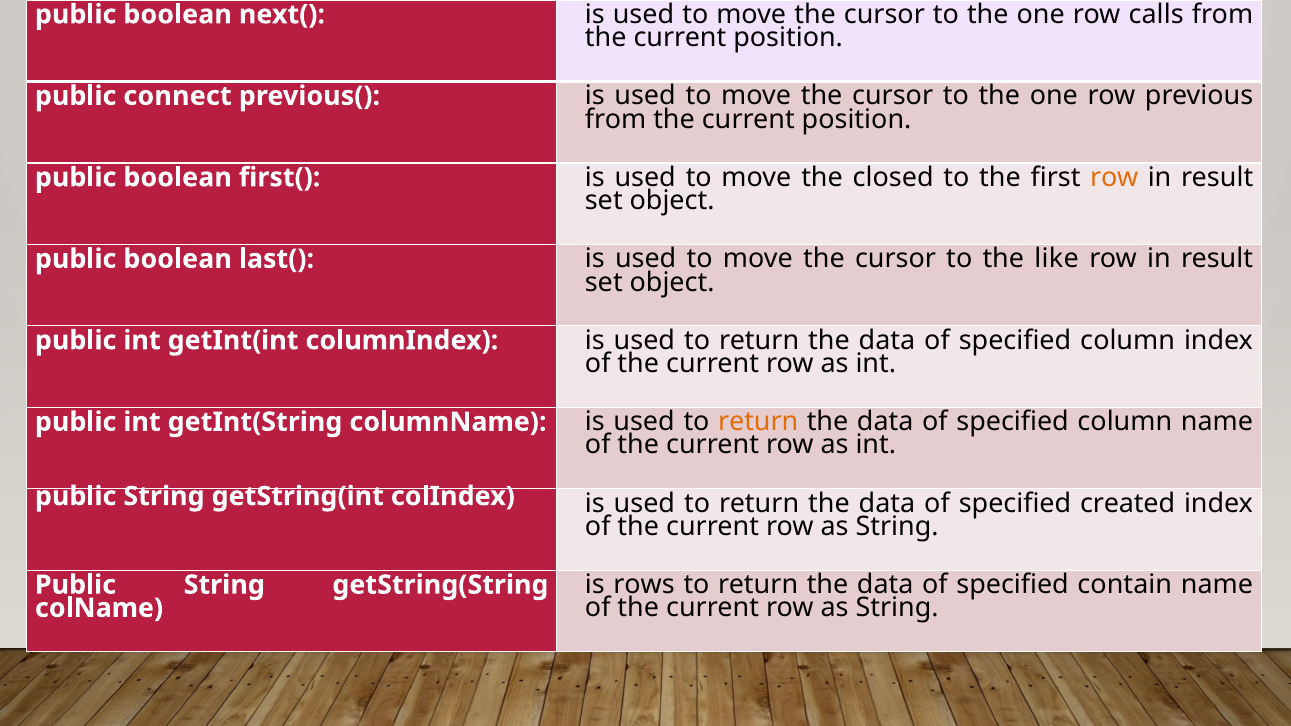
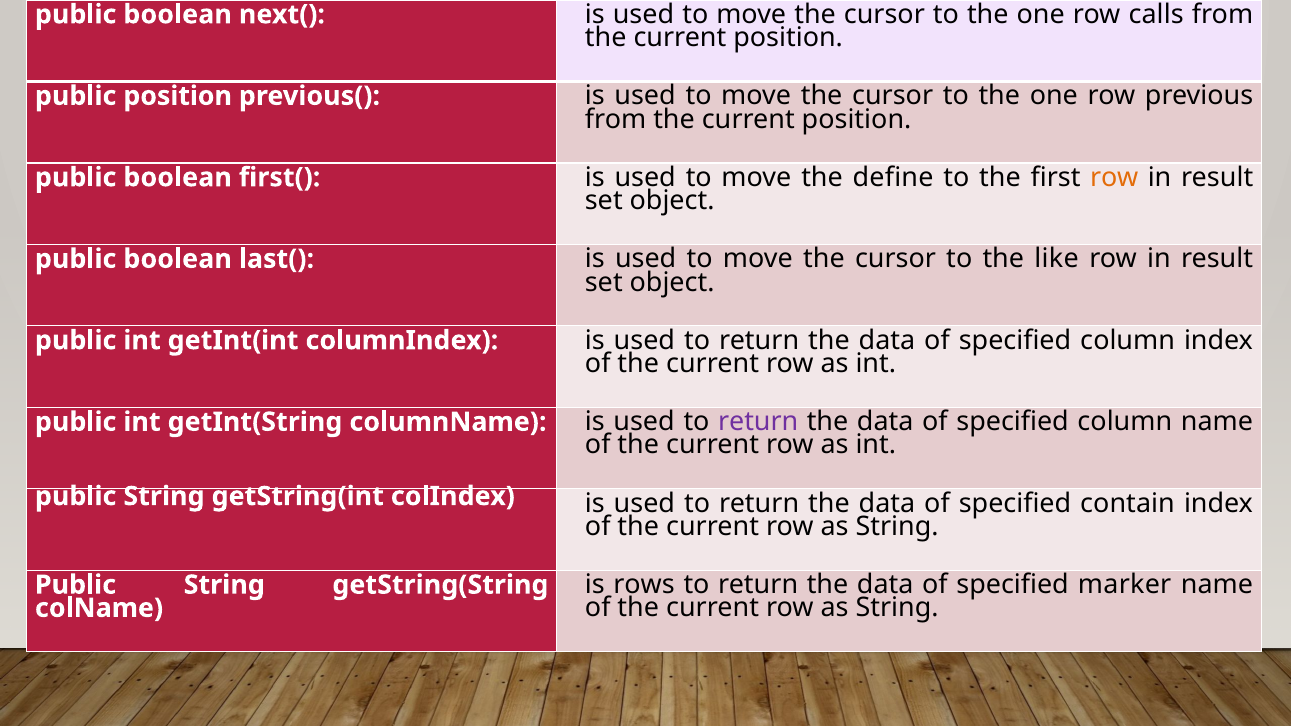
public connect: connect -> position (178, 96)
closed: closed -> define (893, 177)
return colour: orange -> purple (758, 422)
created: created -> contain (1128, 503)
contain: contain -> marker (1125, 585)
